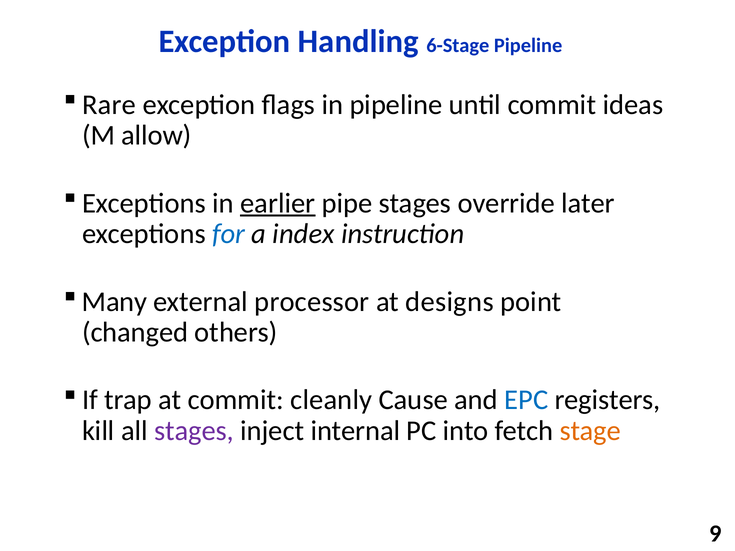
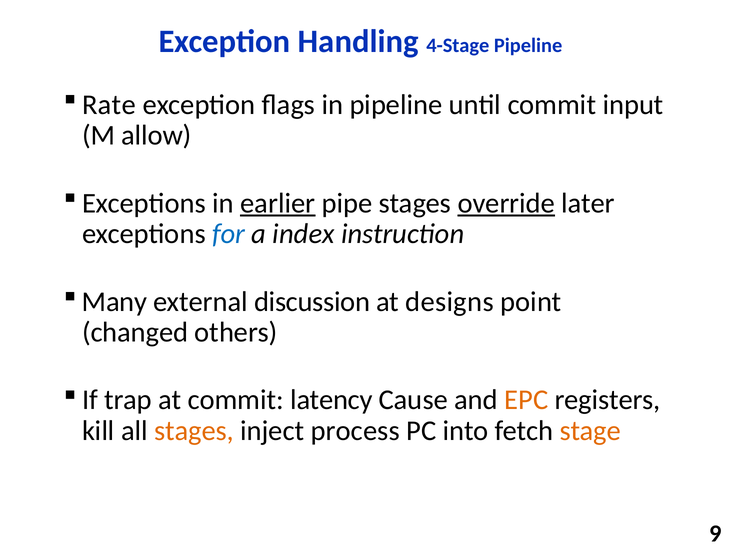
6-Stage: 6-Stage -> 4-Stage (458, 46)
Rare: Rare -> Rate (109, 105)
ideas: ideas -> input (633, 105)
override underline: none -> present (506, 203)
processor: processor -> discussion (312, 302)
cleanly: cleanly -> latency (331, 400)
EPC colour: blue -> orange (526, 400)
stages colour: purple -> orange (194, 431)
internal: internal -> process (355, 431)
